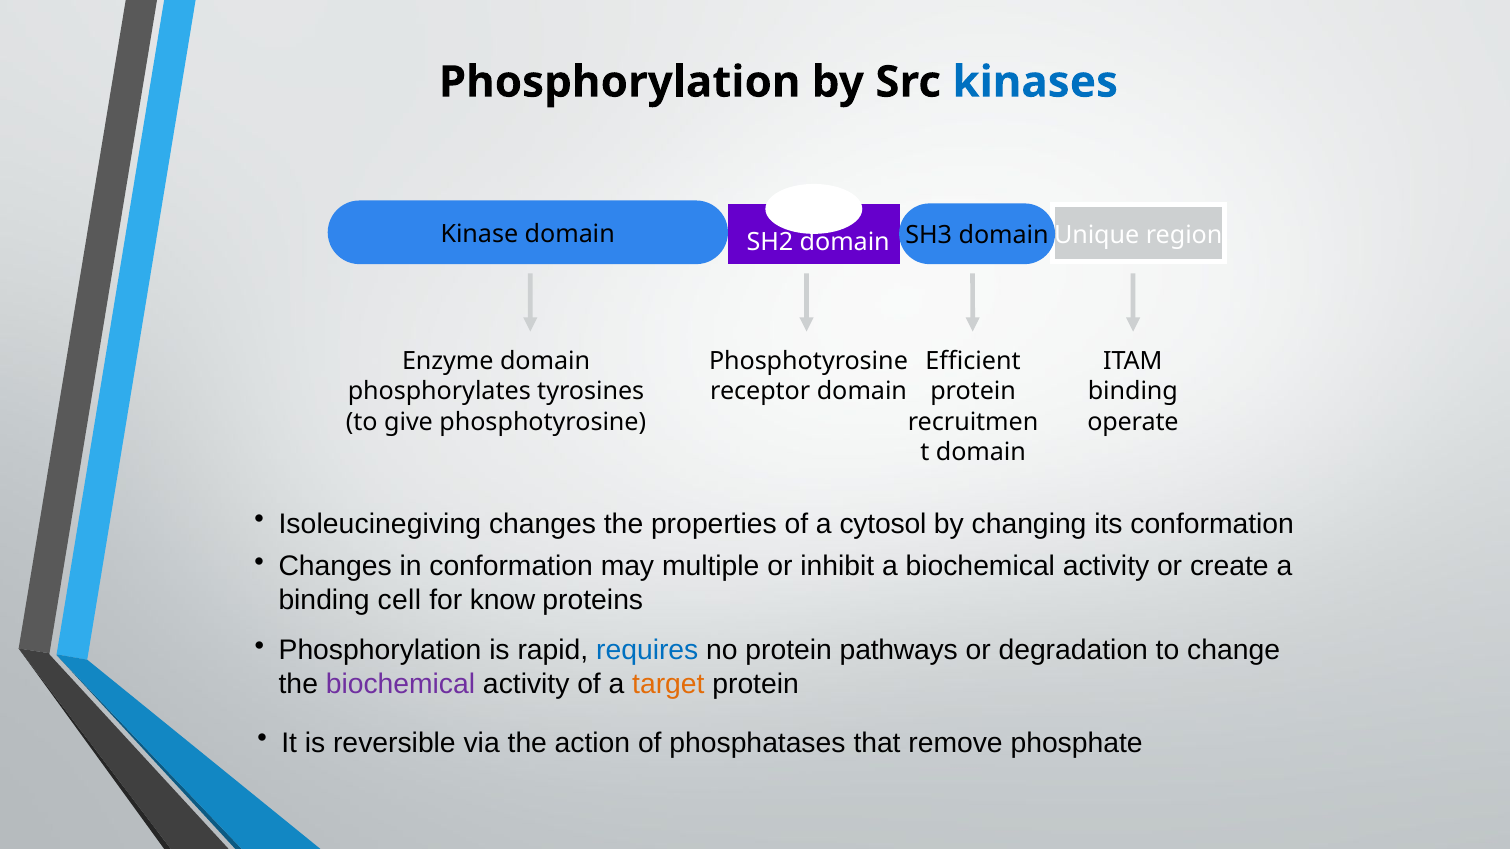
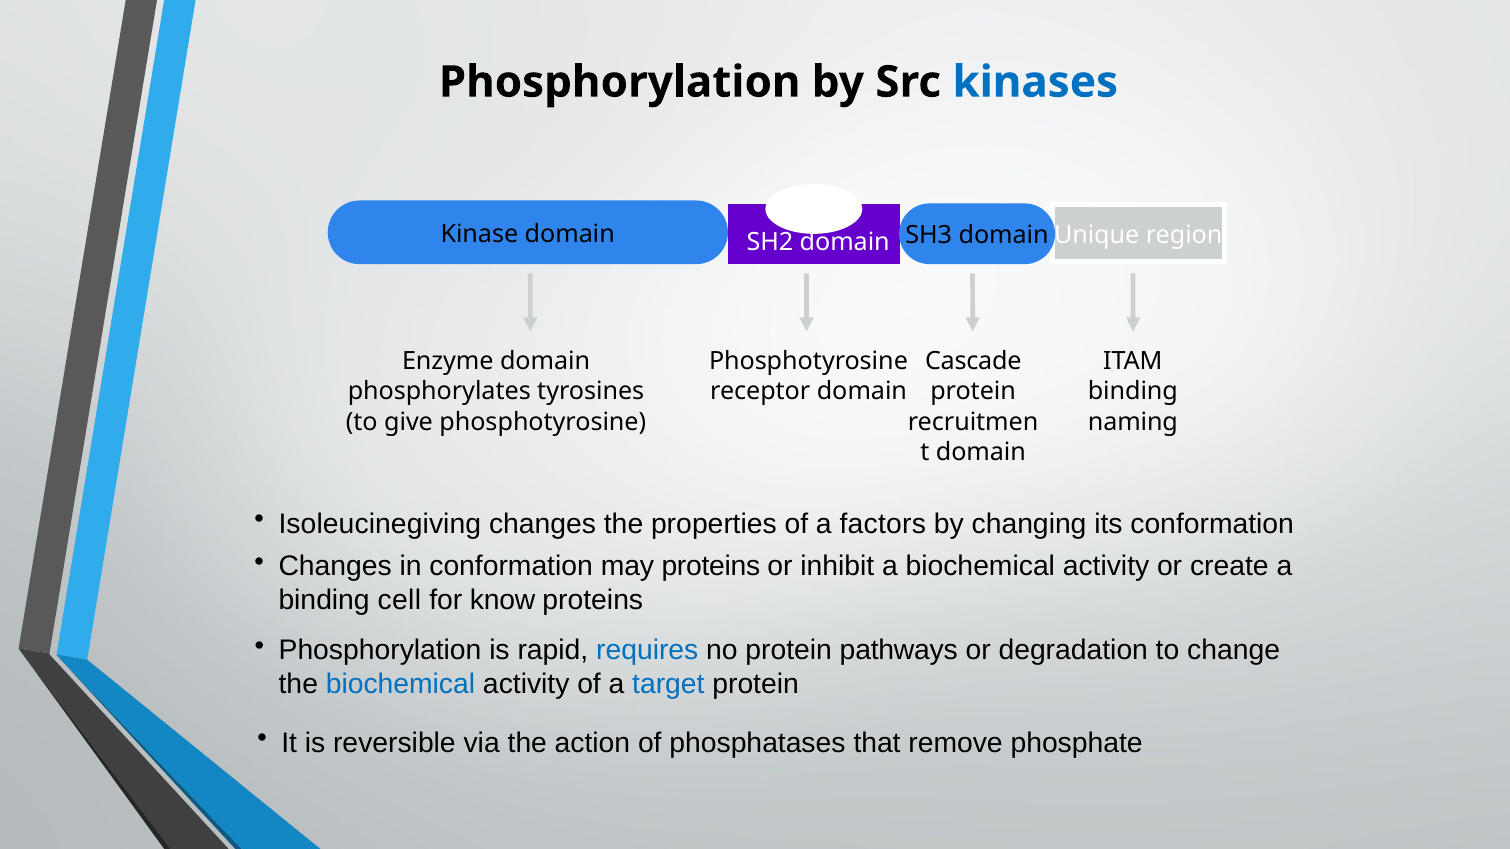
Efficient: Efficient -> Cascade (973, 362)
operate: operate -> naming (1133, 422)
cytosol: cytosol -> factors (883, 524)
may multiple: multiple -> proteins (711, 567)
biochemical colour: purple -> blue (400, 685)
target colour: orange -> blue (668, 685)
